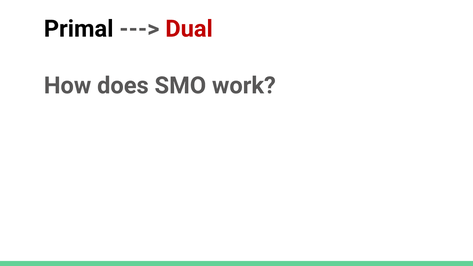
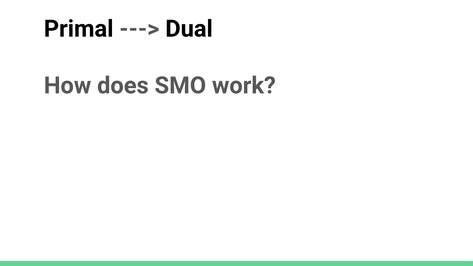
Dual colour: red -> black (189, 29)
